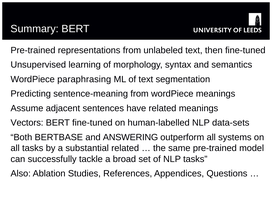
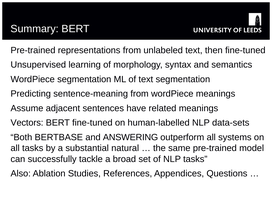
WordPiece paraphrasing: paraphrasing -> segmentation (84, 79)
substantial related: related -> natural (125, 148)
